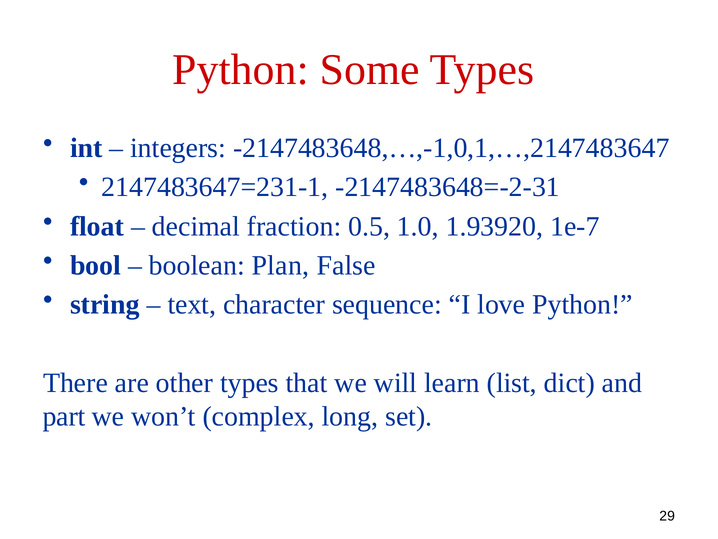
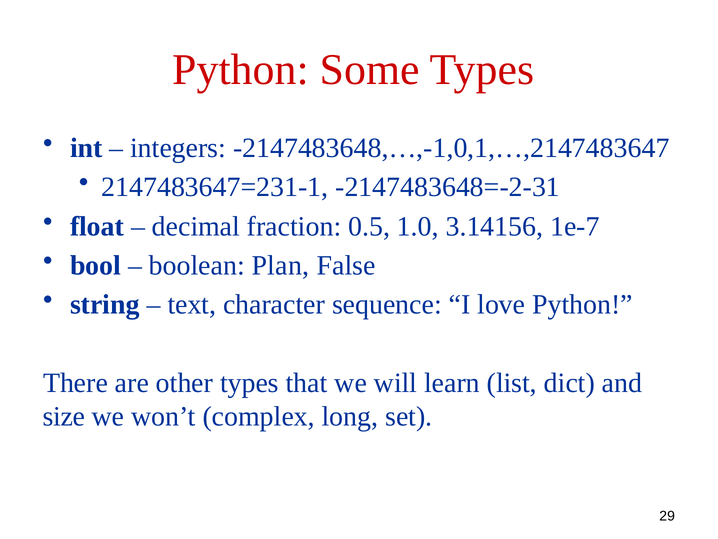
1.93920: 1.93920 -> 3.14156 (494, 226)
part: part -> size (64, 416)
